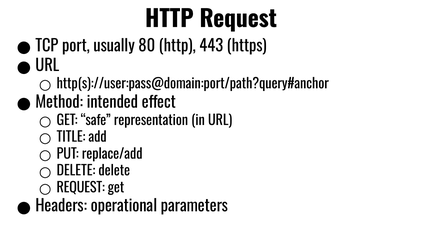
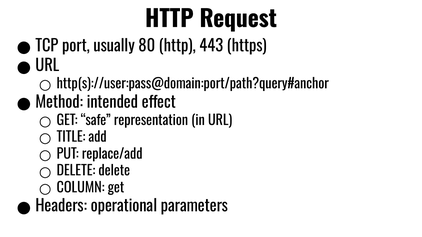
REQUEST: REQUEST -> COLUMN (81, 188)
